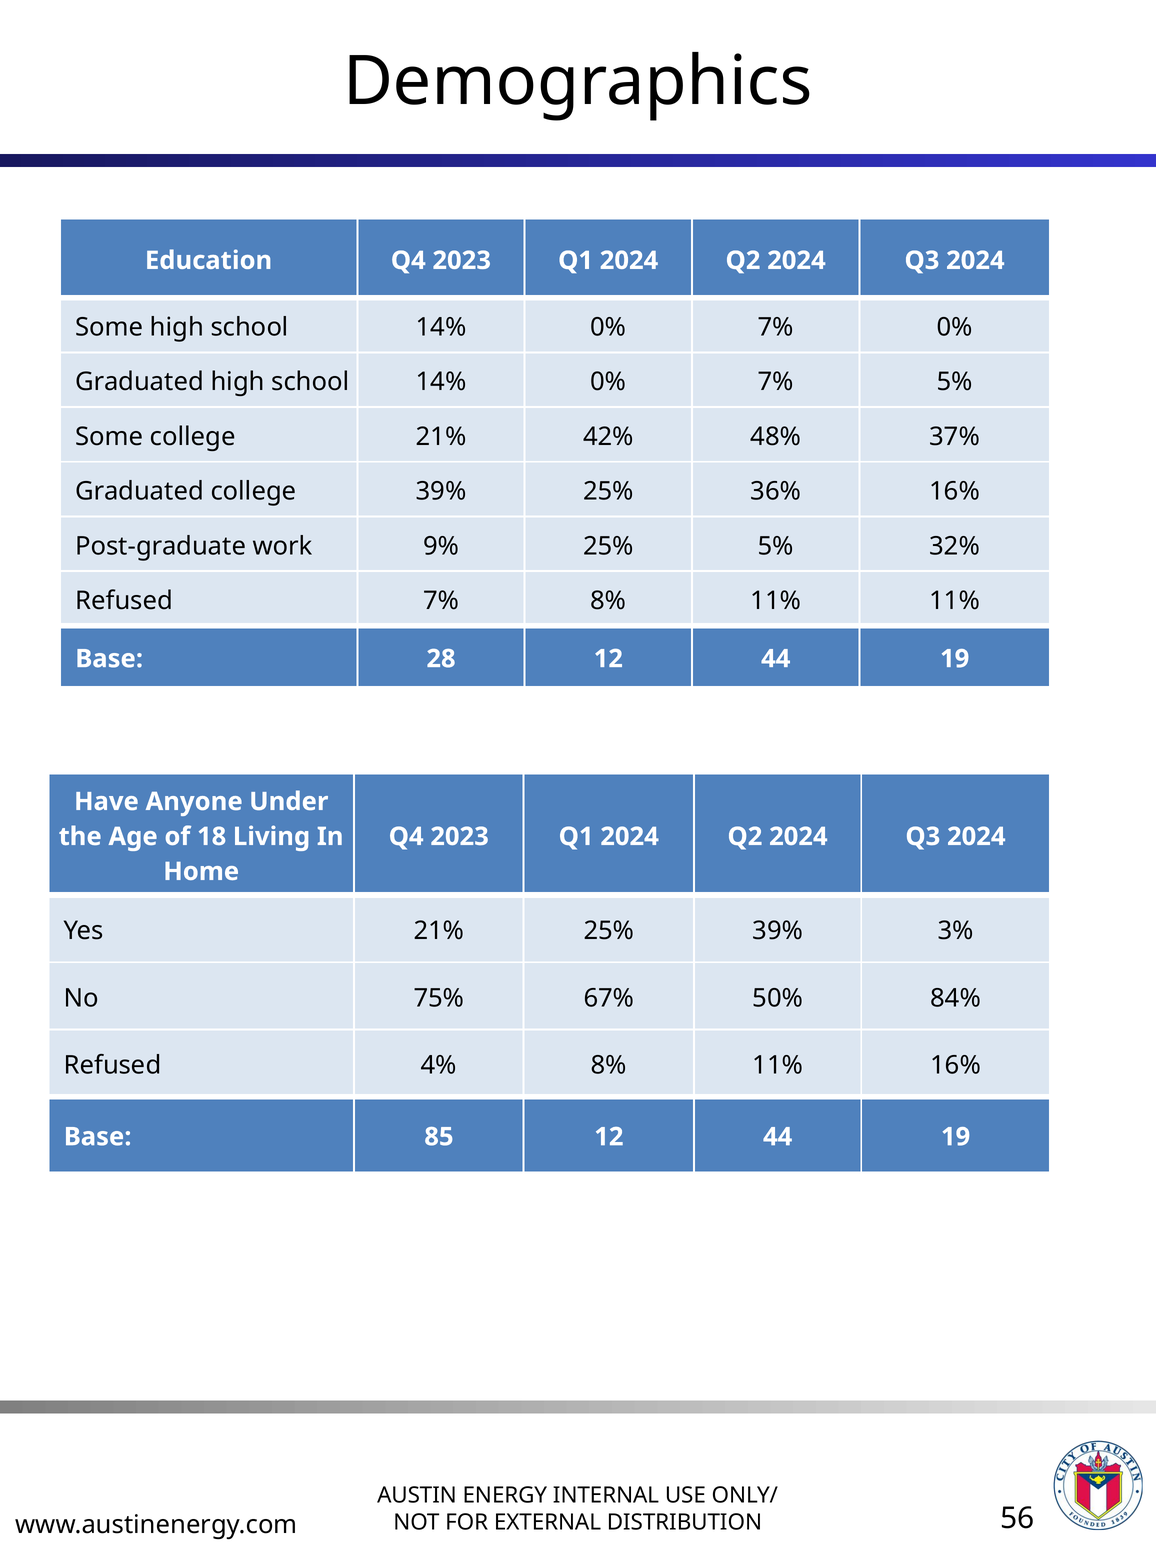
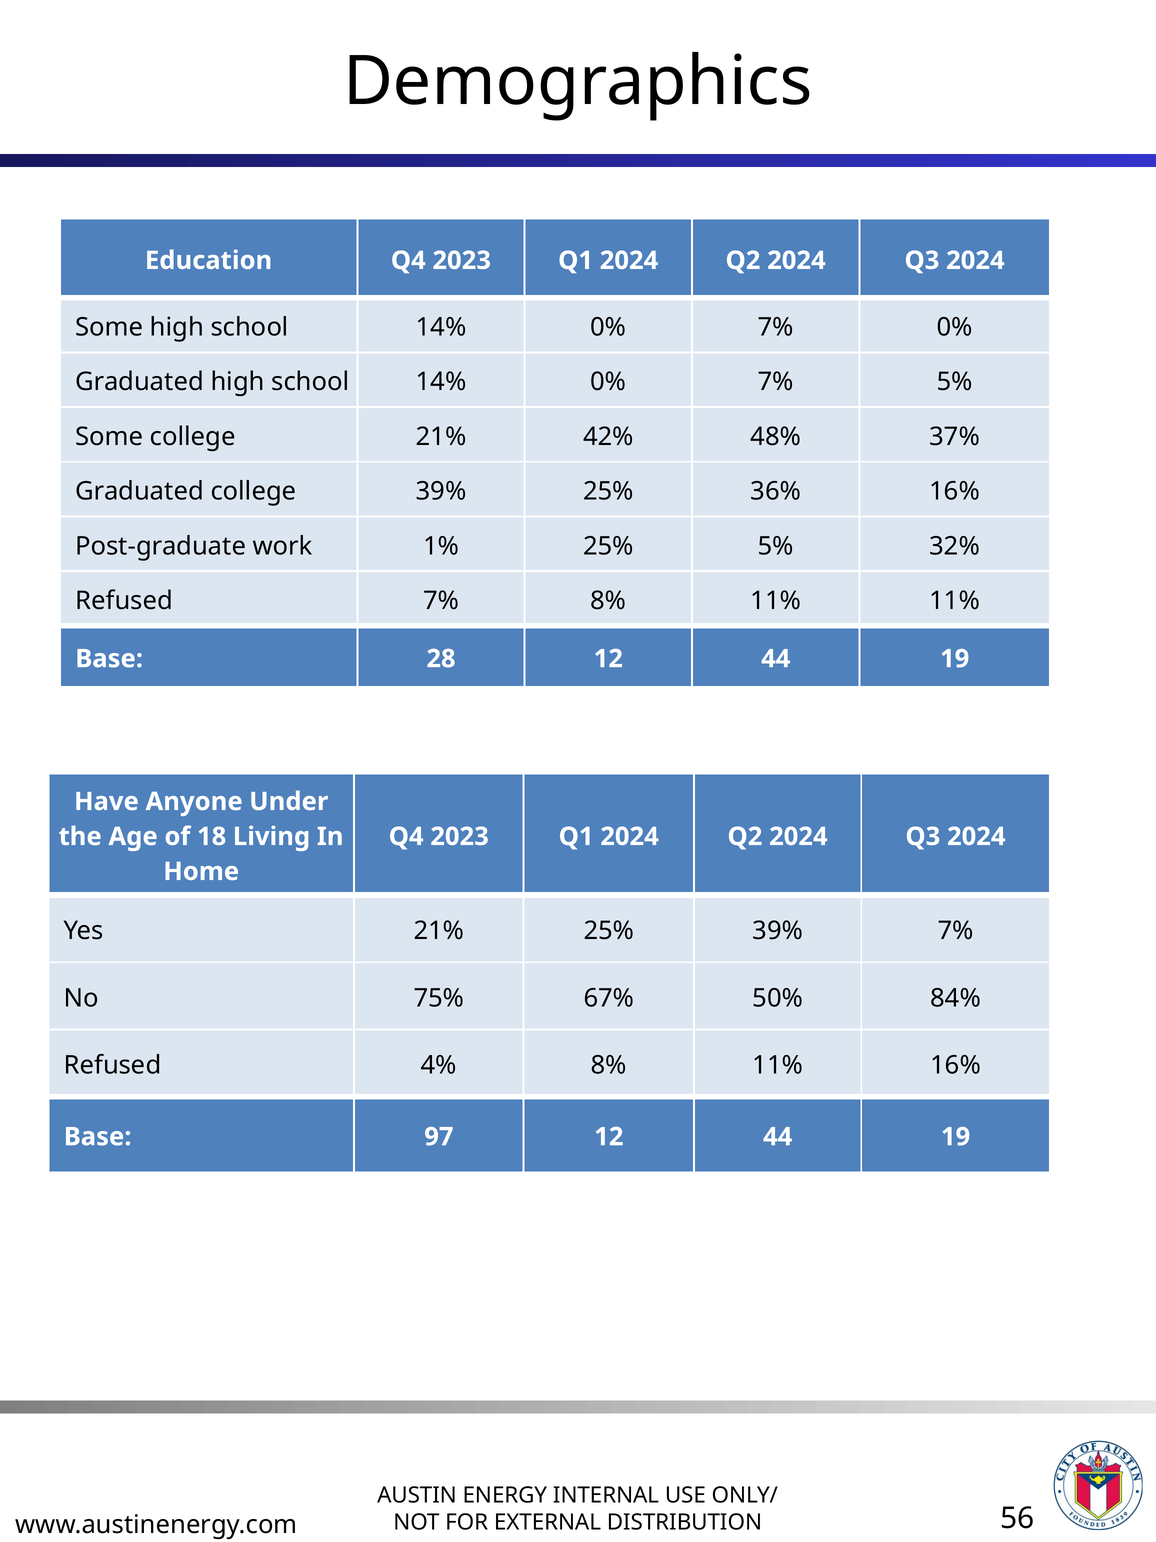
9%: 9% -> 1% (441, 546)
39% 3%: 3% -> 7% (956, 931)
85: 85 -> 97 (439, 1136)
